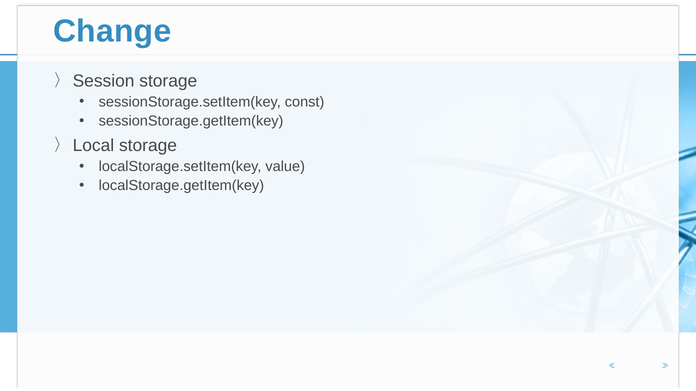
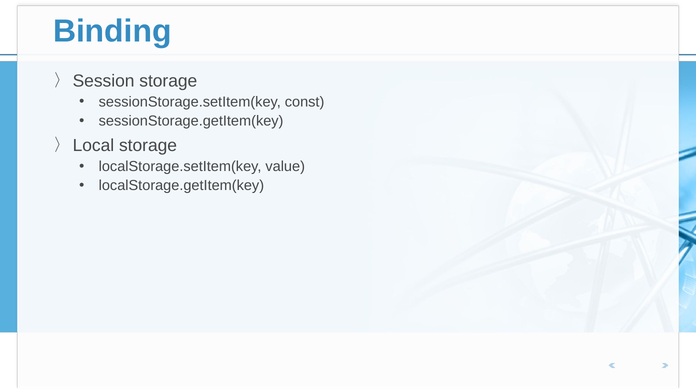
Change: Change -> Binding (112, 31)
